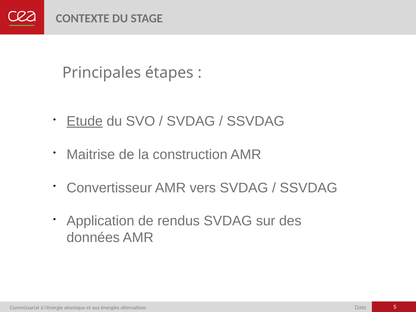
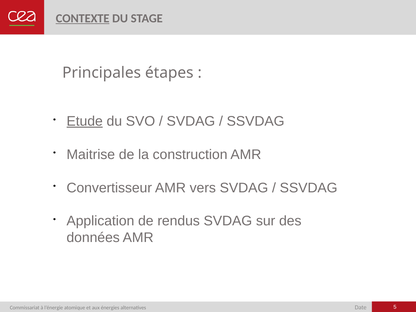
CONTEXTE underline: none -> present (83, 18)
